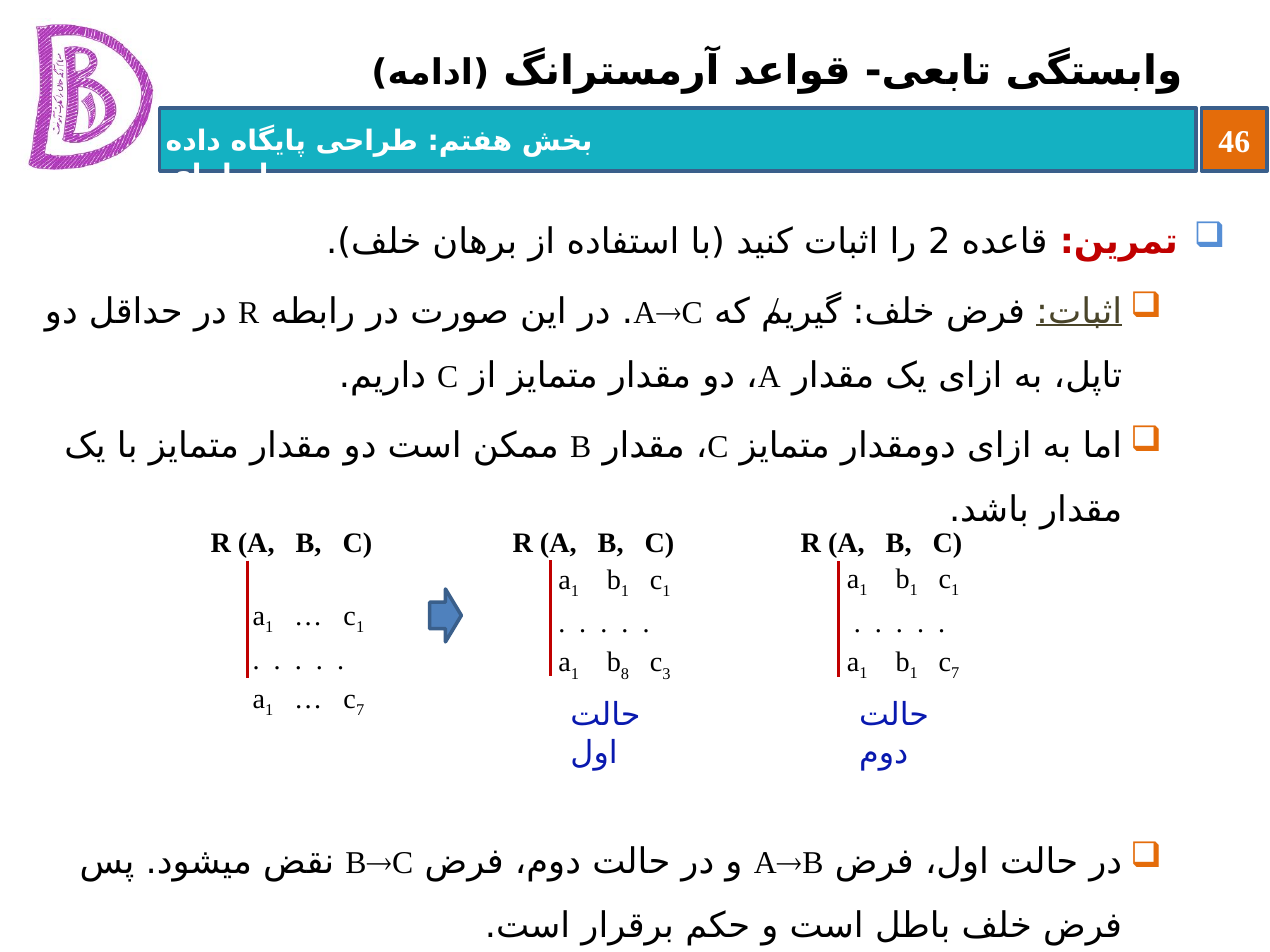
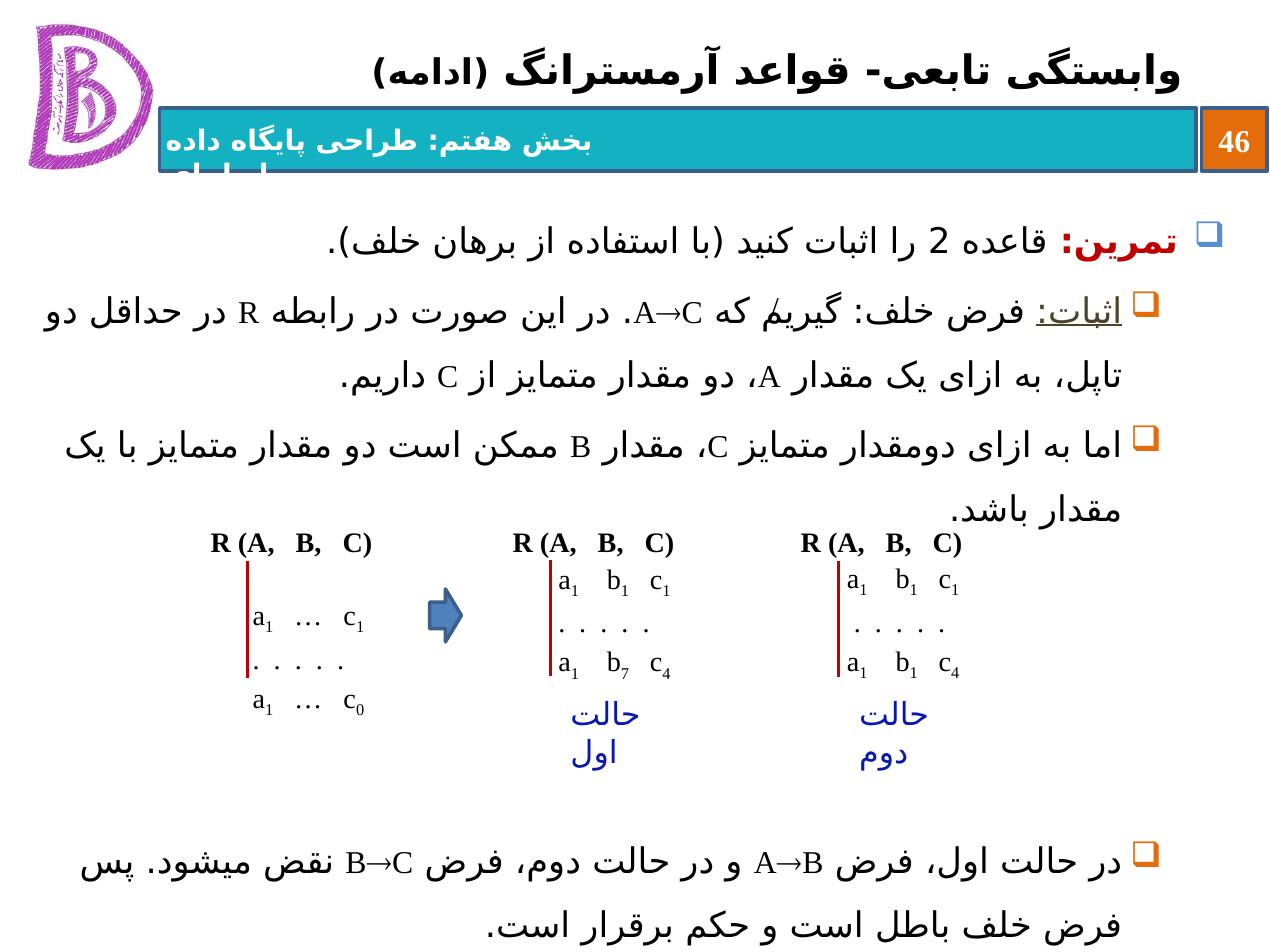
7: 7 -> 4 (955, 673)
8: 8 -> 7 (625, 674)
3: 3 -> 4 (667, 674)
7: 7 -> 0 (360, 711)
